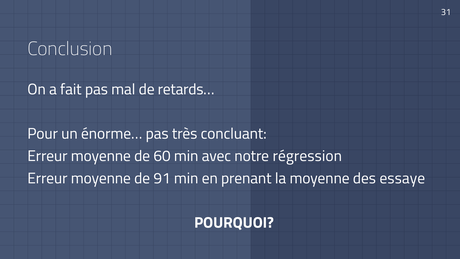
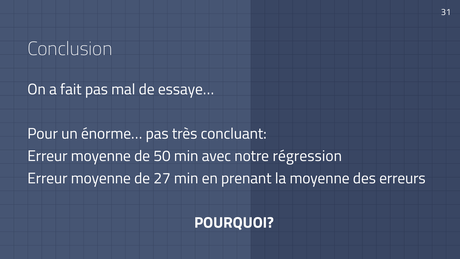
retards…: retards… -> essaye… (186, 89)
60: 60 -> 50 (162, 156)
91: 91 -> 27 (162, 178)
essaye: essaye -> erreurs (402, 178)
